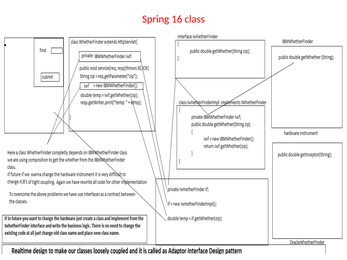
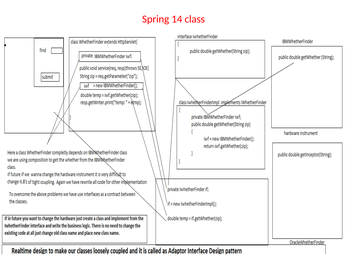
16: 16 -> 14 (177, 19)
